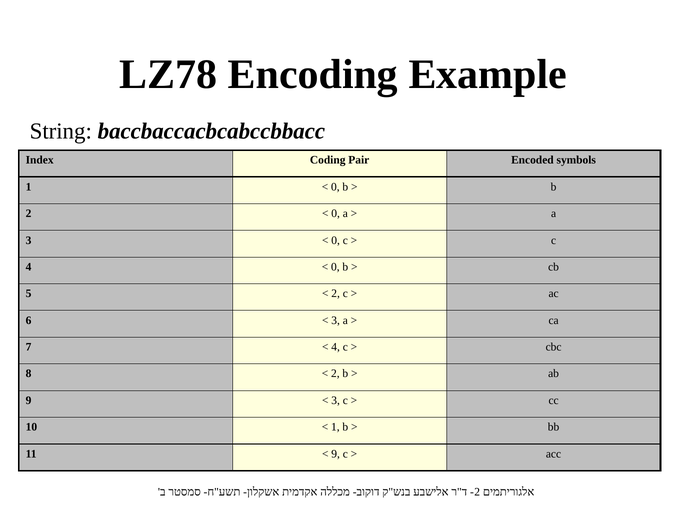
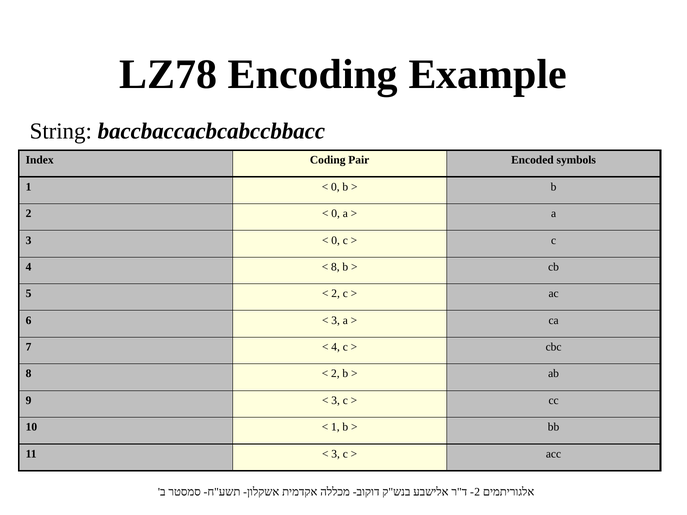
0: 0 -> 8 (335, 267)
9: 9 -> 3 (336, 454)
